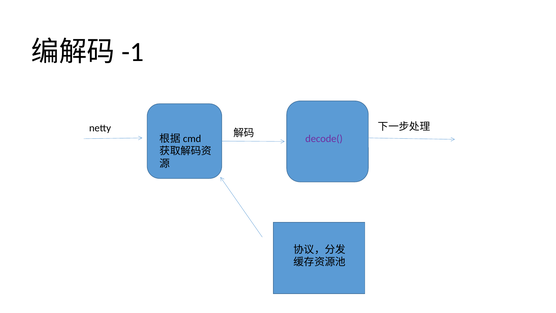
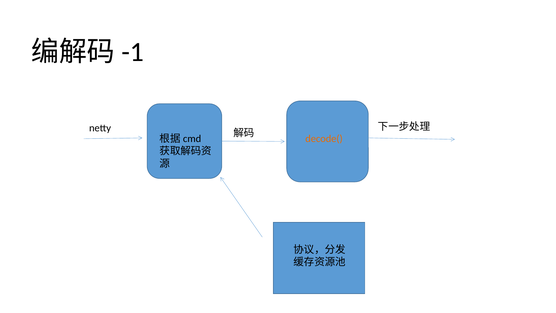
decode( colour: purple -> orange (324, 138)
